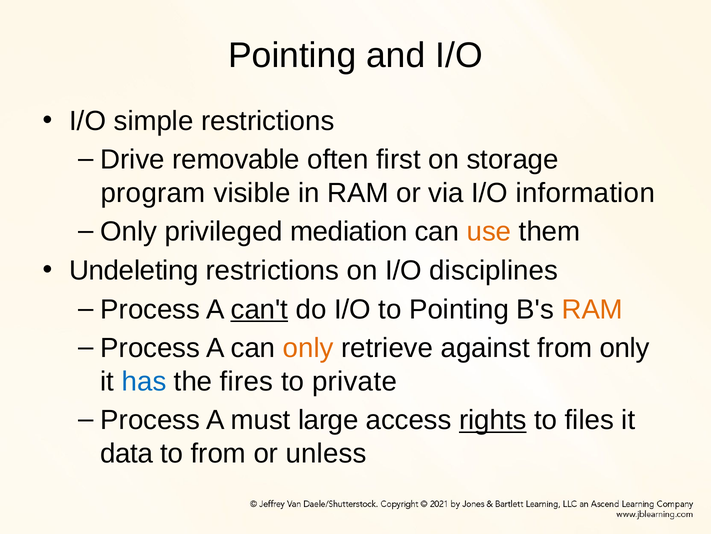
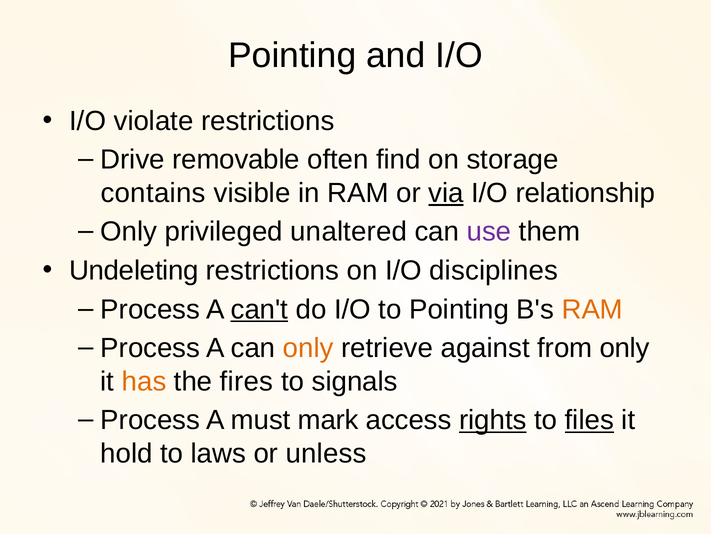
simple: simple -> violate (154, 121)
first: first -> find (398, 160)
program: program -> contains (153, 193)
via underline: none -> present (446, 193)
information: information -> relationship (585, 193)
mediation: mediation -> unaltered (349, 232)
use colour: orange -> purple (489, 232)
has colour: blue -> orange (144, 381)
private: private -> signals (355, 381)
large: large -> mark (328, 420)
files underline: none -> present (589, 420)
data: data -> hold (126, 453)
to from: from -> laws (218, 453)
